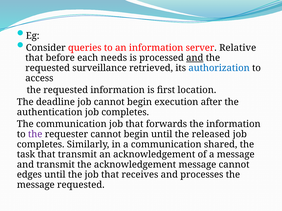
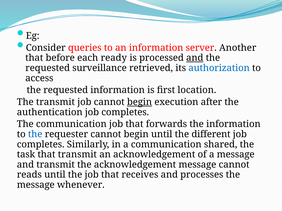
Relative: Relative -> Another (238, 48)
needs: needs -> ready (114, 58)
The deadline: deadline -> transmit (55, 102)
begin underline: none -> present (140, 102)
the colour: purple -> blue (35, 134)
released: released -> different (211, 134)
edges: edges -> reads (29, 175)
message requested: requested -> whenever (81, 185)
